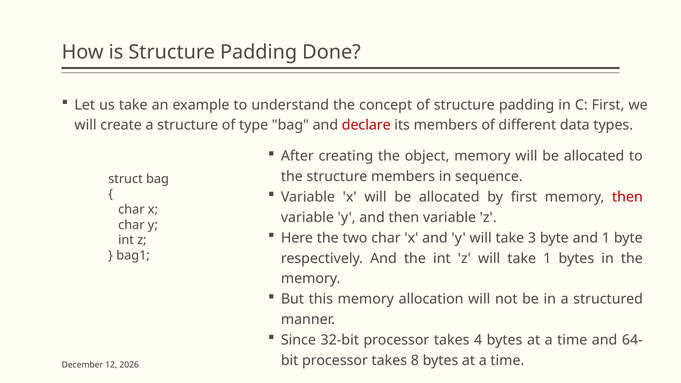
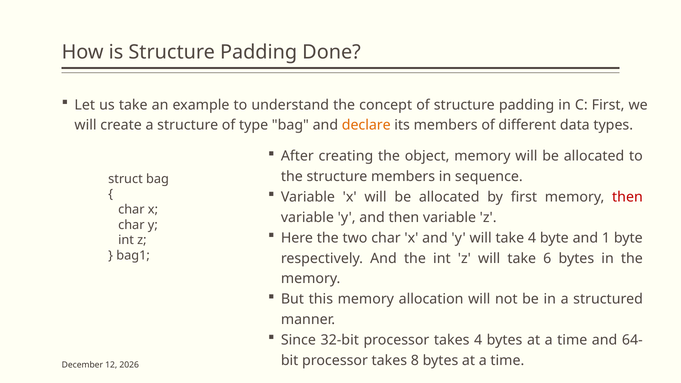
declare colour: red -> orange (366, 125)
take 3: 3 -> 4 (532, 238)
take 1: 1 -> 6 (547, 258)
